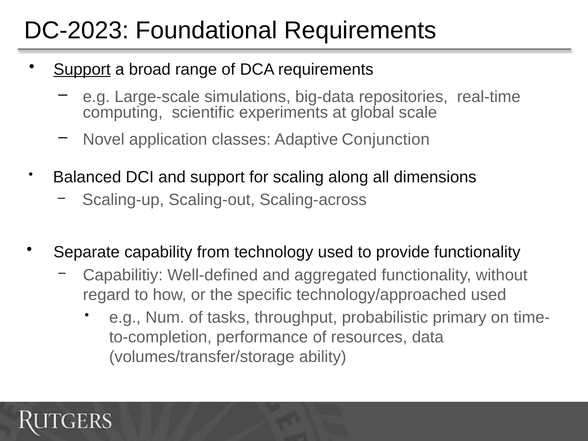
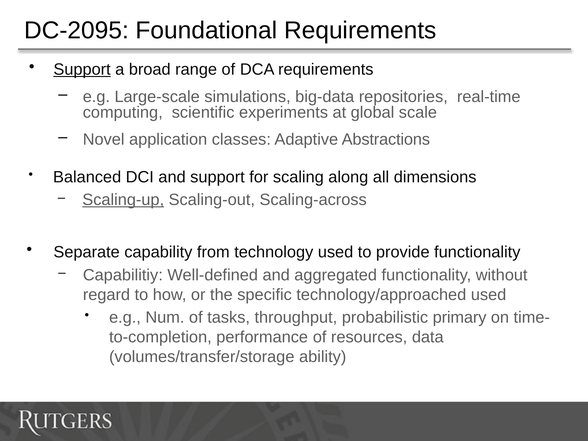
DC-2023: DC-2023 -> DC-2095 (76, 30)
Conjunction: Conjunction -> Abstractions (386, 140)
Scaling-up underline: none -> present (123, 200)
